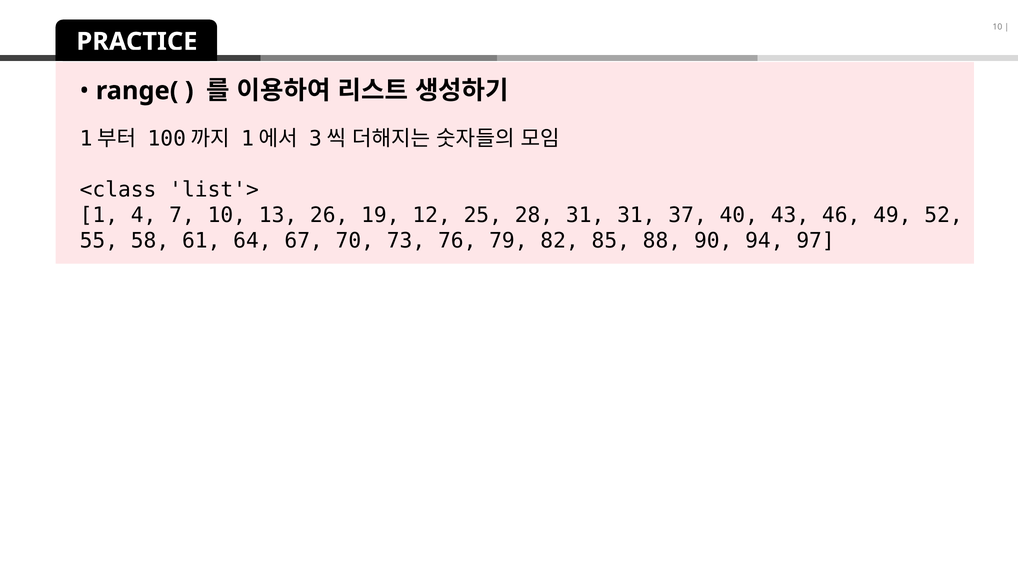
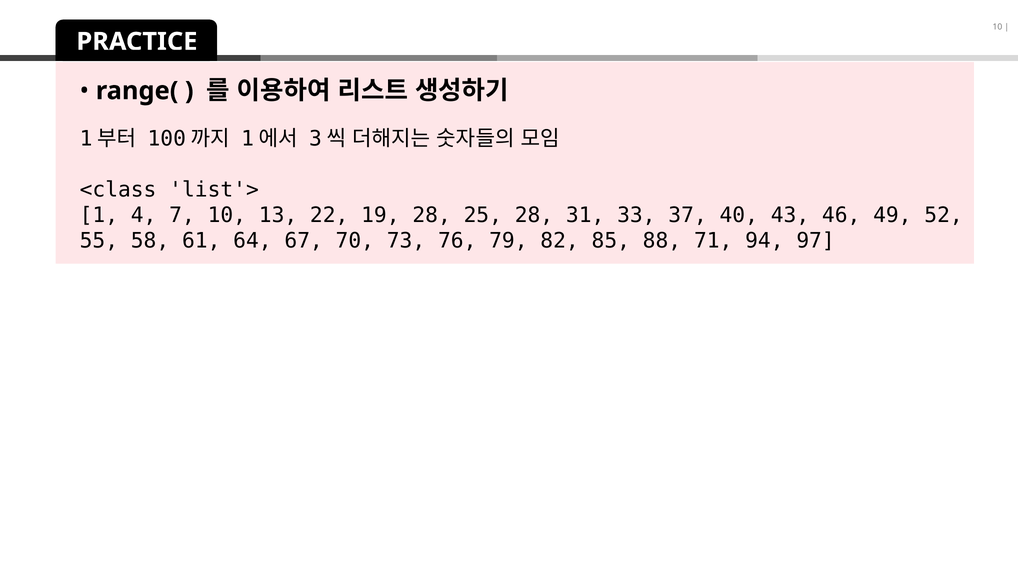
26: 26 -> 22 (329, 215)
19 12: 12 -> 28 (432, 215)
31 31: 31 -> 33 (636, 215)
90: 90 -> 71 (713, 241)
